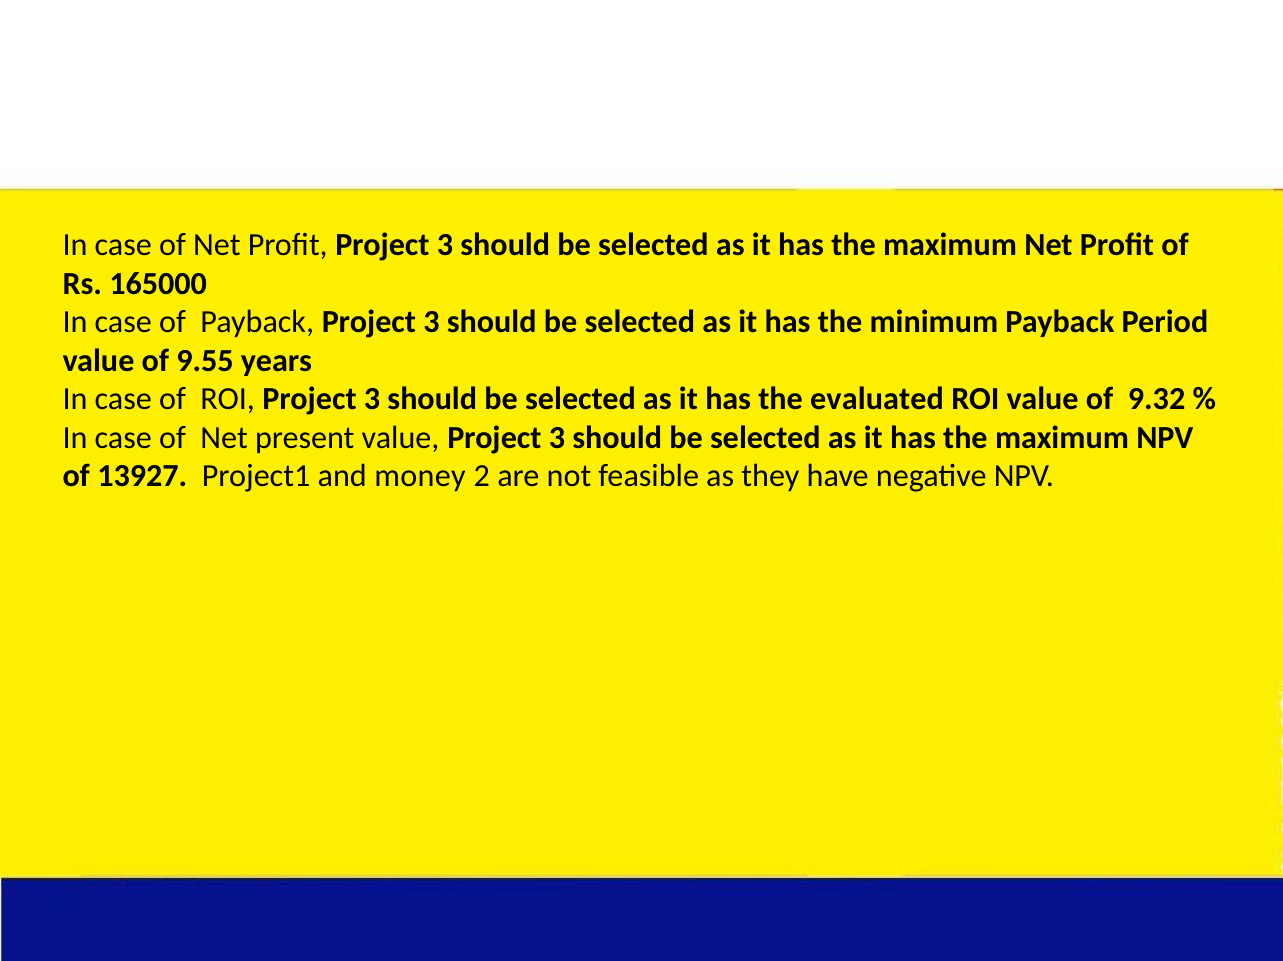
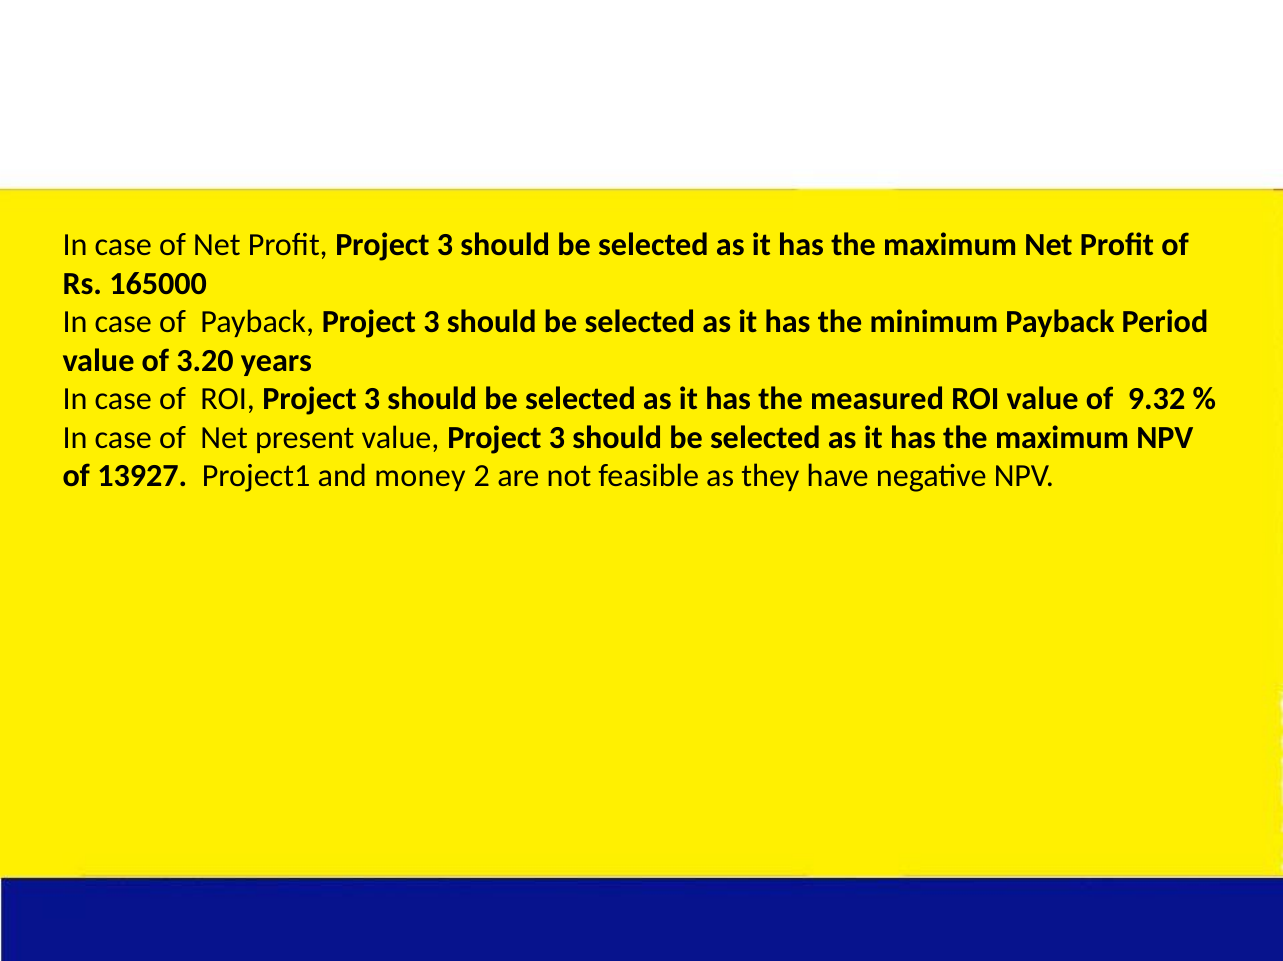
9.55: 9.55 -> 3.20 (205, 361)
evaluated: evaluated -> measured (877, 399)
